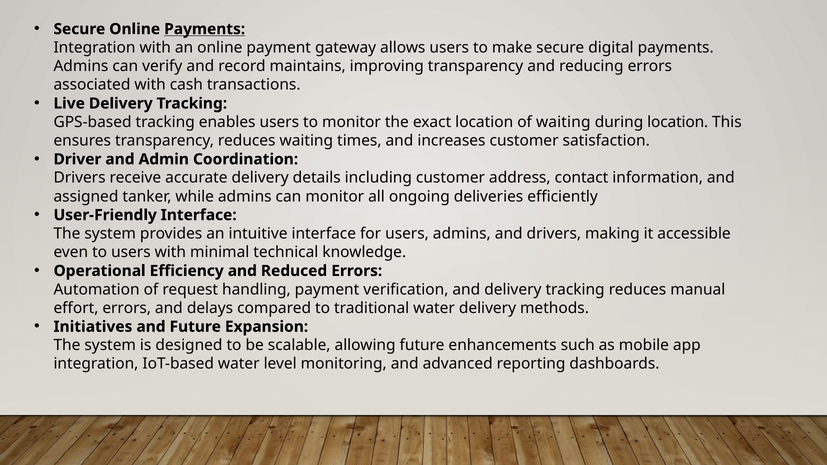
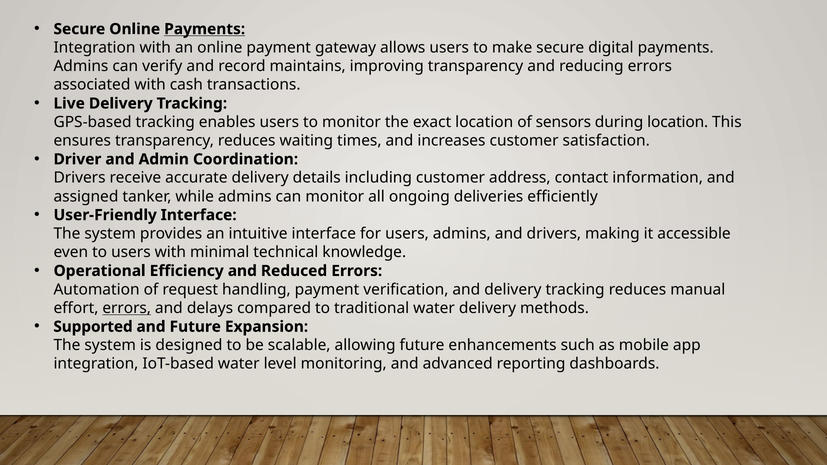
of waiting: waiting -> sensors (563, 122)
errors underline: none -> present (127, 308)
Initiatives: Initiatives -> Supported (93, 327)
